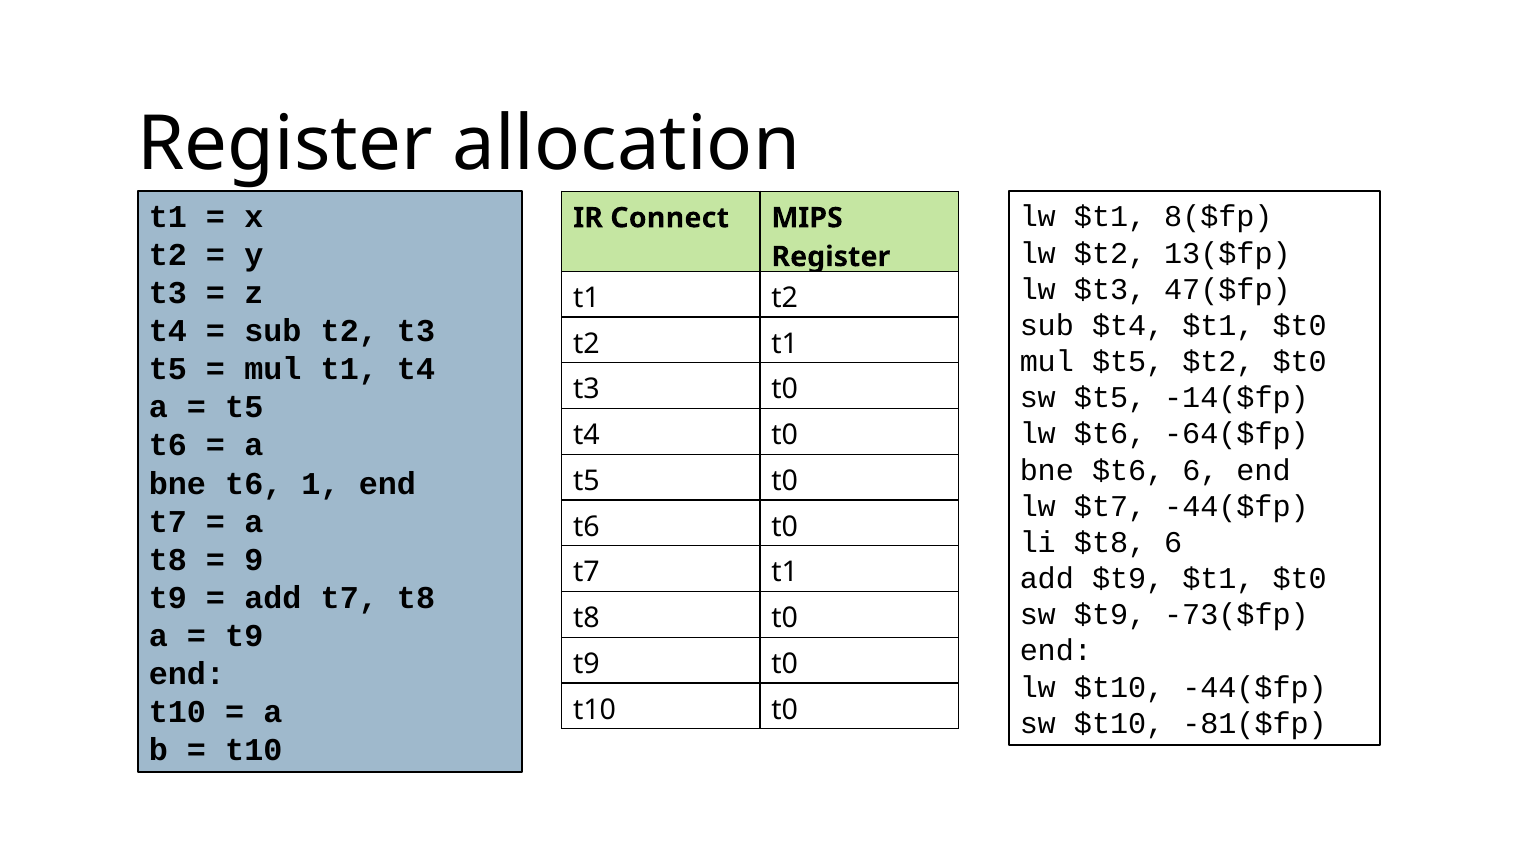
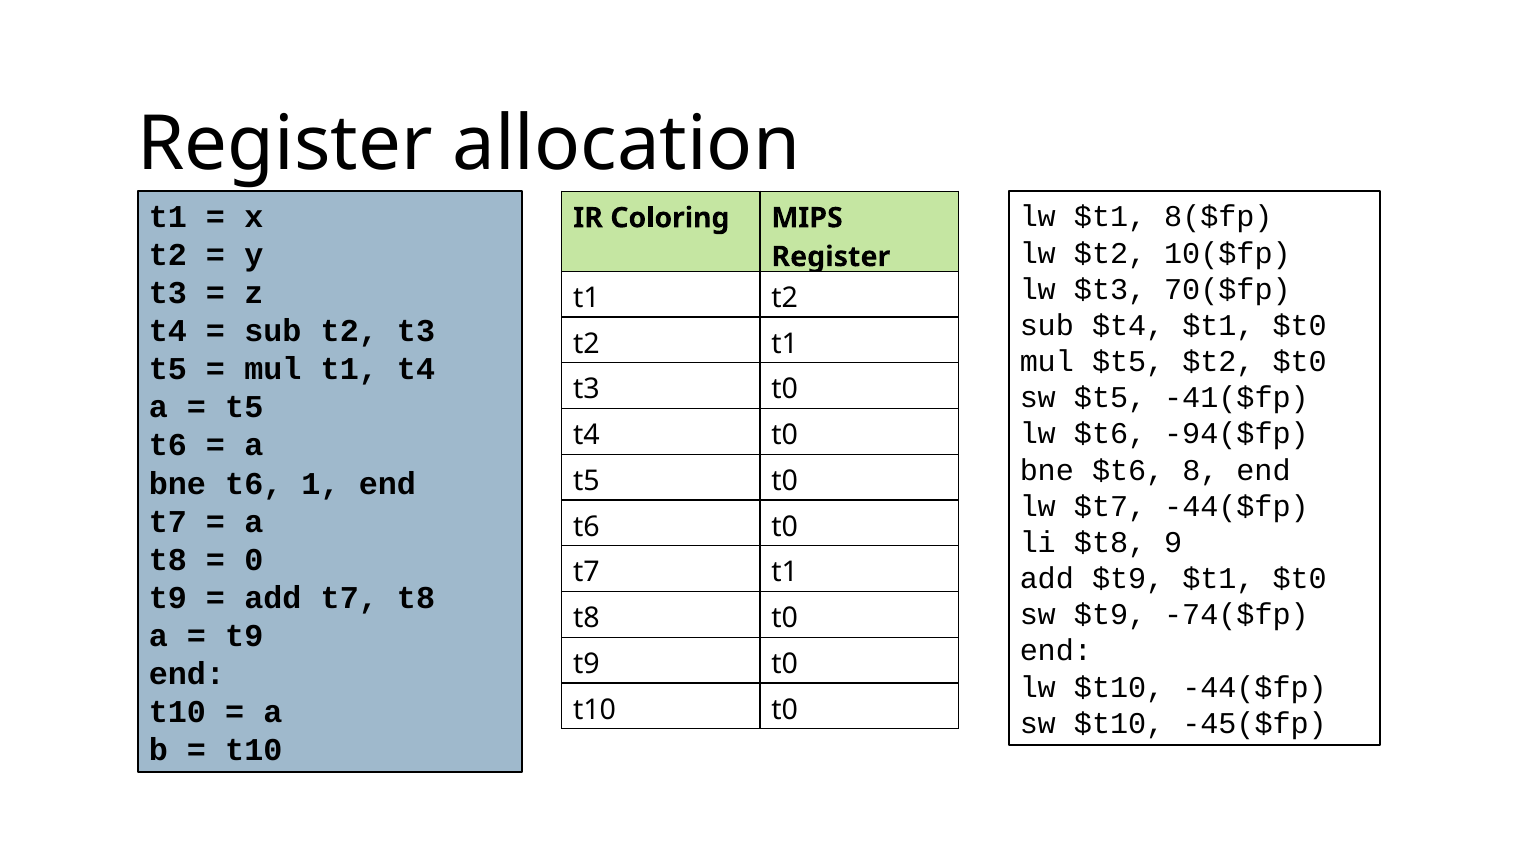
Connect: Connect -> Coloring (670, 218)
13($fp: 13($fp -> 10($fp (1227, 253)
47($fp: 47($fp -> 70($fp (1227, 289)
-14($fp: -14($fp -> -41($fp (1236, 398)
-64($fp: -64($fp -> -94($fp (1236, 434)
$t6 6: 6 -> 8 (1200, 470)
$t8 6: 6 -> 9 (1173, 543)
9: 9 -> 0 (254, 560)
-73($fp: -73($fp -> -74($fp (1236, 615)
-81($fp: -81($fp -> -45($fp (1255, 724)
